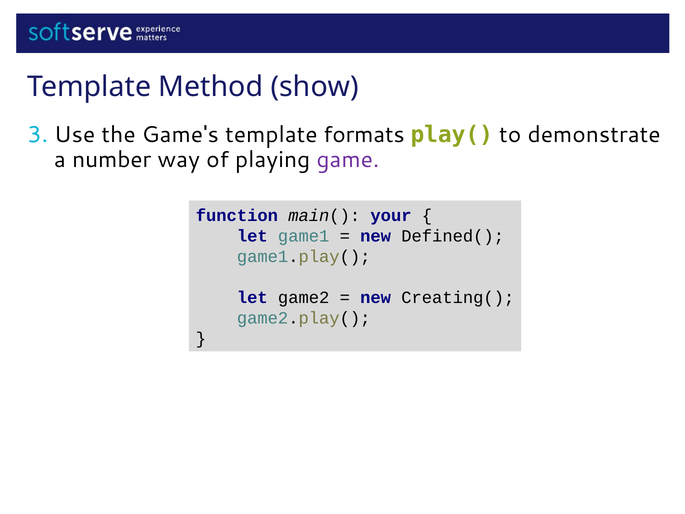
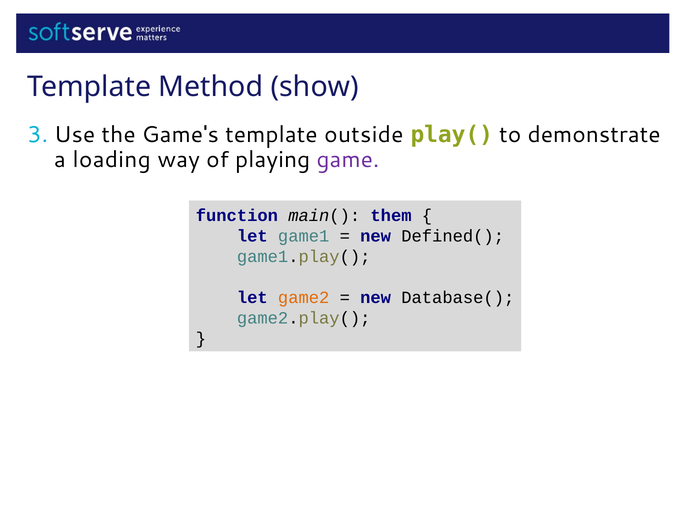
formats: formats -> outside (364, 135)
number: number -> loading (112, 159)
your: your -> them (391, 215)
game2 colour: black -> orange (304, 298)
Creating(: Creating( -> Database( (458, 298)
